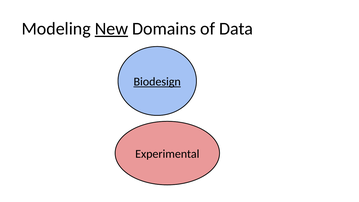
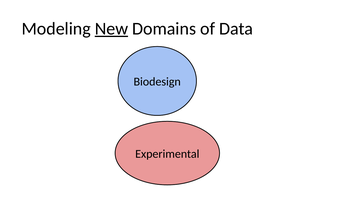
Biodesign underline: present -> none (157, 82)
